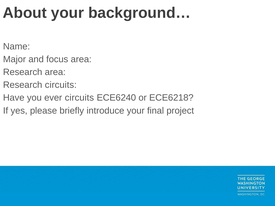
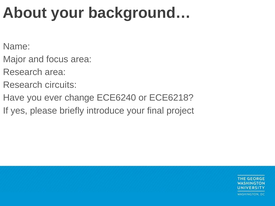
ever circuits: circuits -> change (79, 98)
